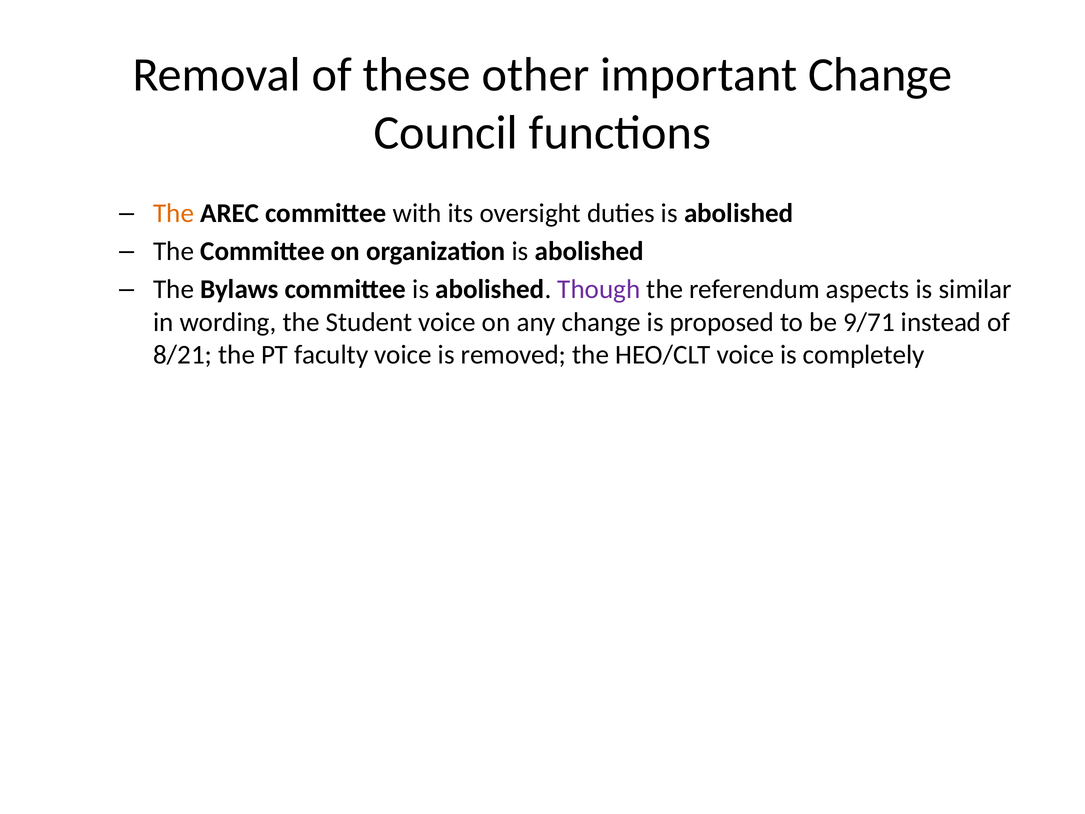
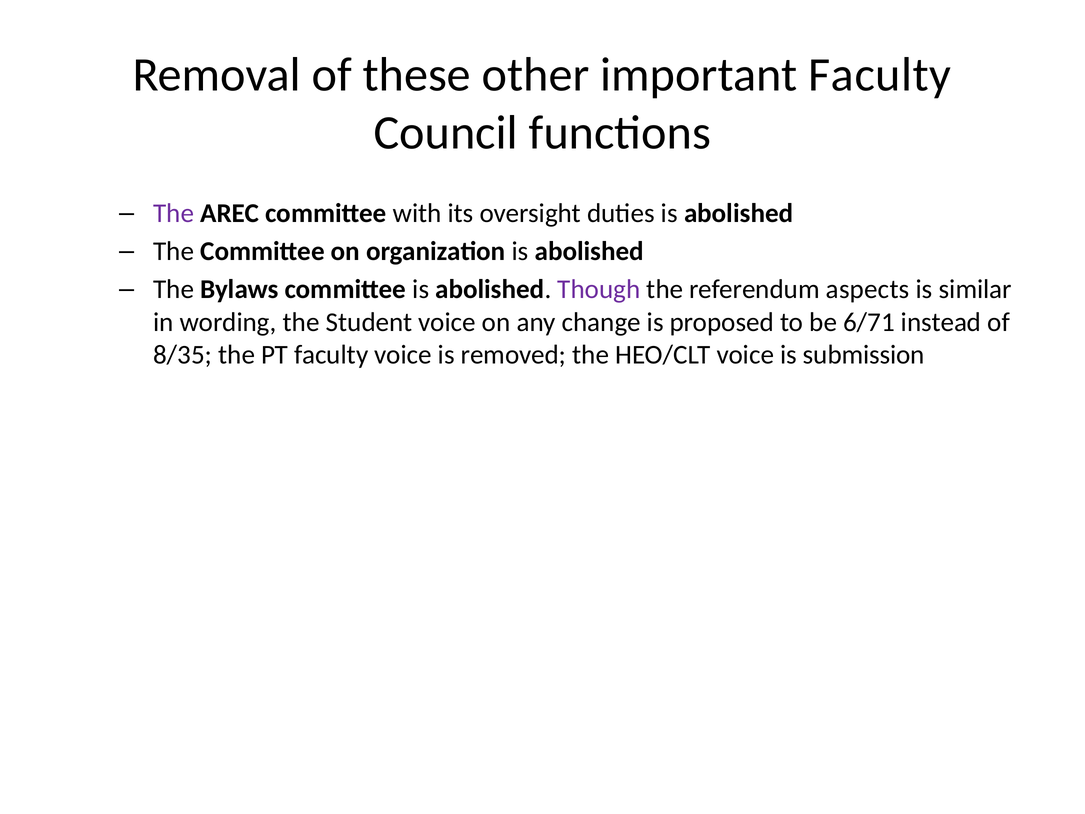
important Change: Change -> Faculty (880, 75)
The colour: orange -> purple (174, 213)
9/71: 9/71 -> 6/71 (869, 322)
8/21: 8/21 -> 8/35 (183, 355)
completely: completely -> submission (864, 355)
